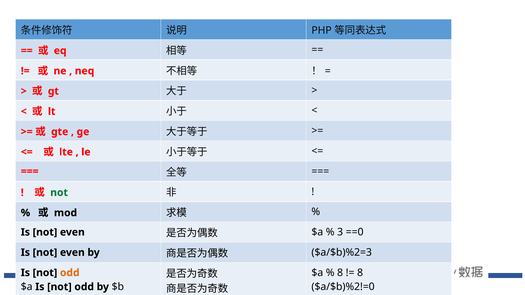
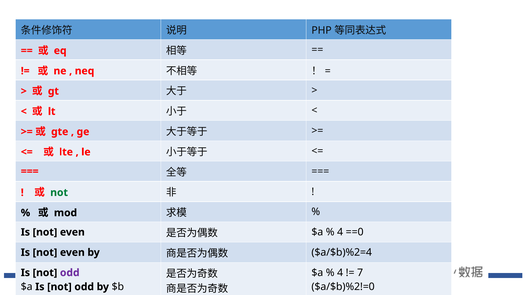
3: 3 -> 4 (340, 232)
$a/$b)%2=3: $a/$b)%2=3 -> $a/$b)%2=4 (342, 253)
8: 8 -> 4 (340, 273)
8: 8 -> 7 (360, 273)
odd colour: orange -> purple (70, 273)
